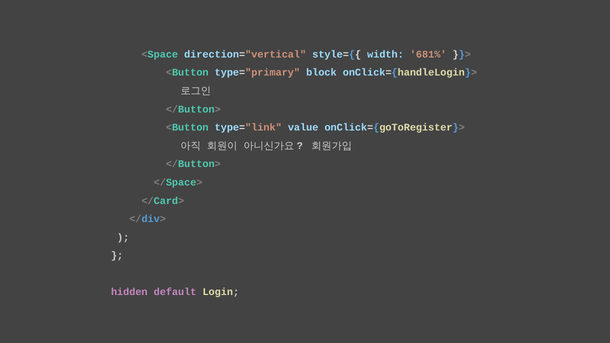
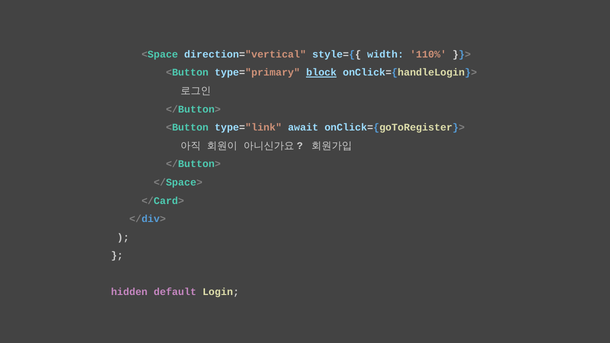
681%: 681% -> 110% (428, 54)
block underline: none -> present (321, 73)
value: value -> await (303, 128)
